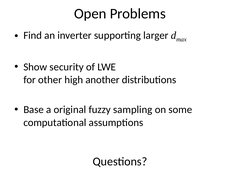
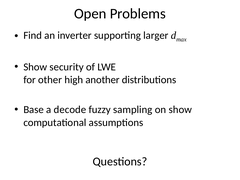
original: original -> decode (70, 110)
on some: some -> show (180, 110)
